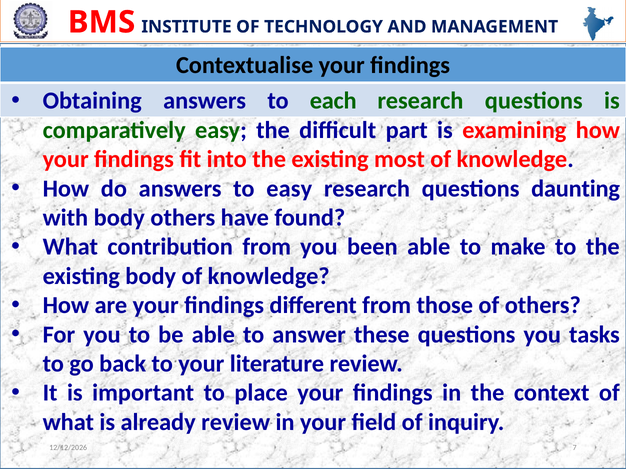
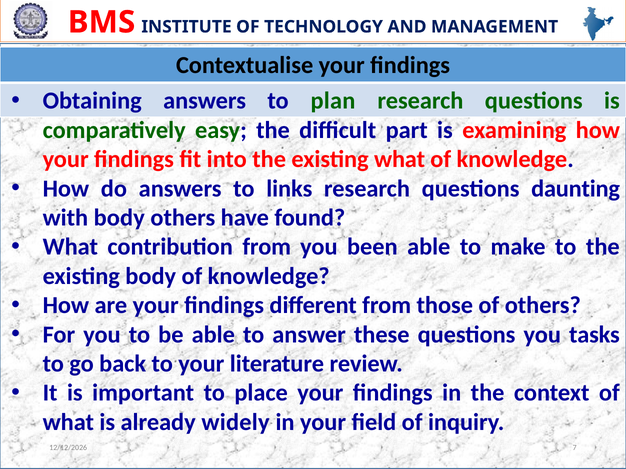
each: each -> plan (333, 101)
existing most: most -> what (400, 160)
to easy: easy -> links (289, 189)
already review: review -> widely (235, 423)
